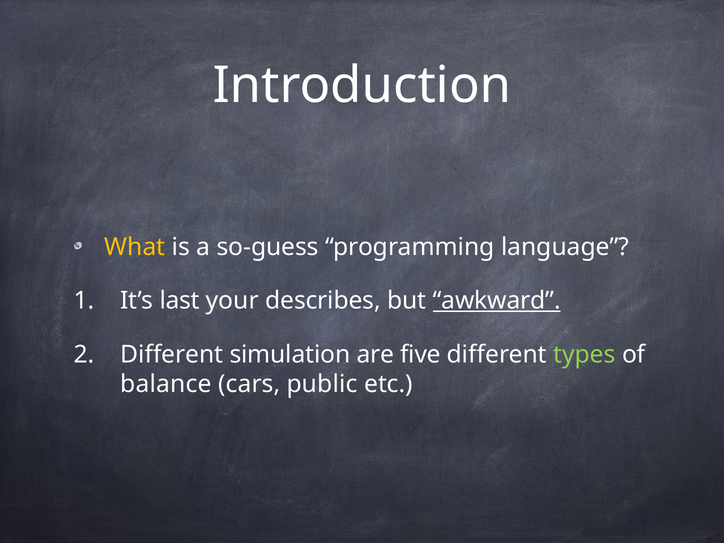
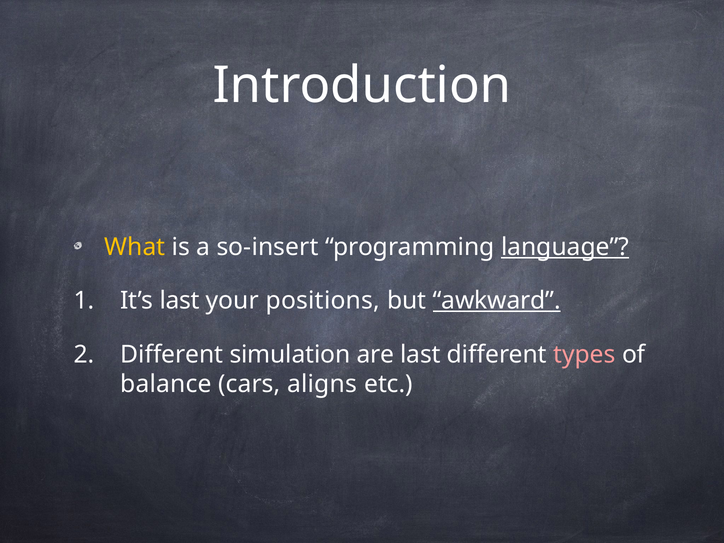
so-guess: so-guess -> so-insert (268, 247)
language underline: none -> present (565, 247)
describes: describes -> positions (323, 301)
are five: five -> last (420, 354)
types colour: light green -> pink (584, 354)
public: public -> aligns (322, 384)
